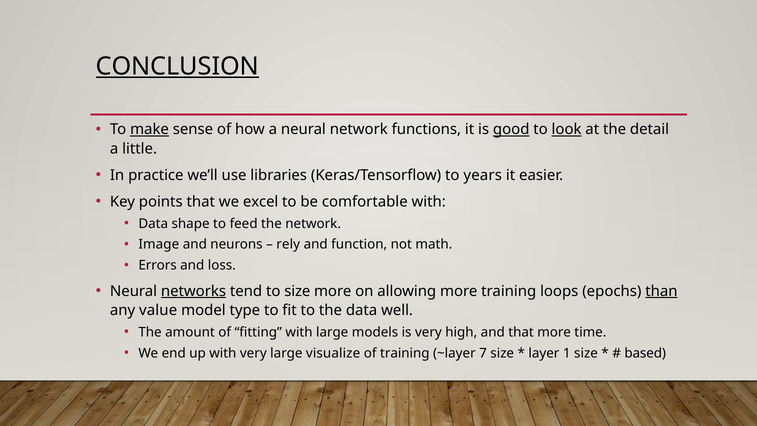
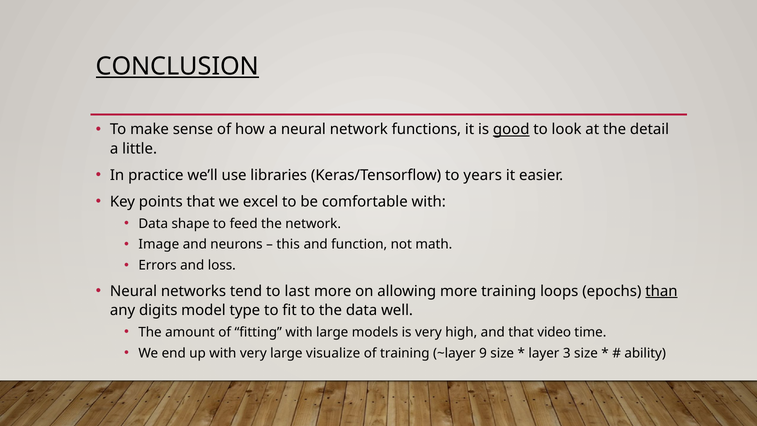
make underline: present -> none (150, 129)
look underline: present -> none (567, 129)
rely: rely -> this (288, 244)
networks underline: present -> none (194, 291)
to size: size -> last (297, 291)
value: value -> digits (158, 310)
that more: more -> video (554, 332)
7: 7 -> 9 (483, 353)
1: 1 -> 3 (567, 353)
based: based -> ability (645, 353)
